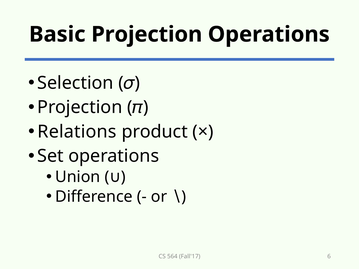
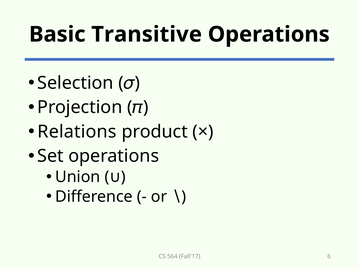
Basic Projection: Projection -> Transitive (147, 34)
